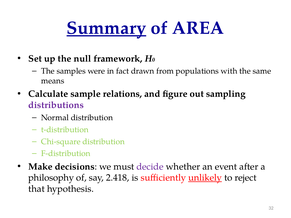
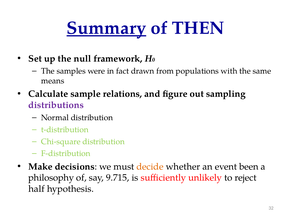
AREA: AREA -> THEN (198, 28)
decide colour: purple -> orange (150, 167)
after: after -> been (249, 167)
2.418: 2.418 -> 9.715 (118, 178)
unlikely underline: present -> none (205, 178)
that: that -> half (37, 189)
